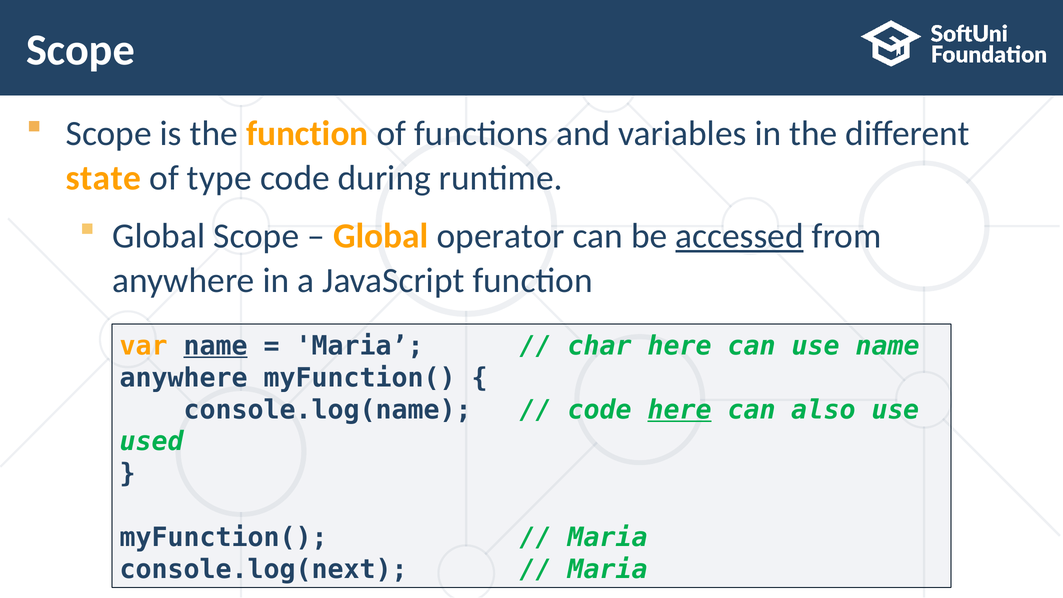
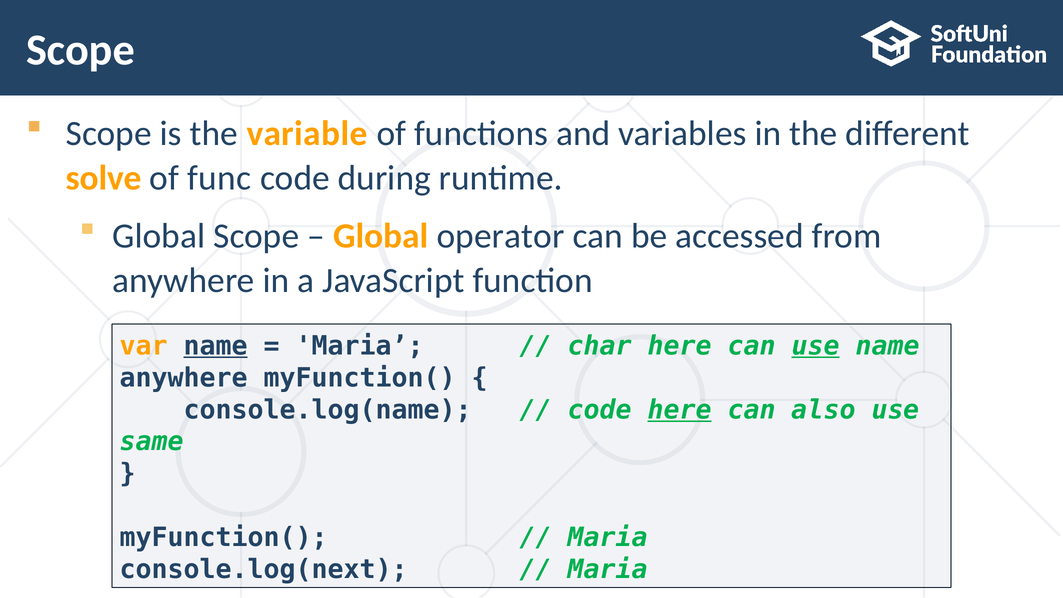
the function: function -> variable (307, 133)
state: state -> solve (104, 178)
type: type -> func (219, 178)
accessed underline: present -> none (739, 236)
use underline: none -> present (816, 346)
used: used -> same (152, 442)
